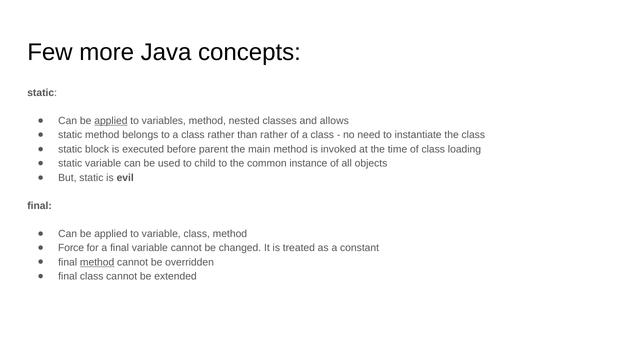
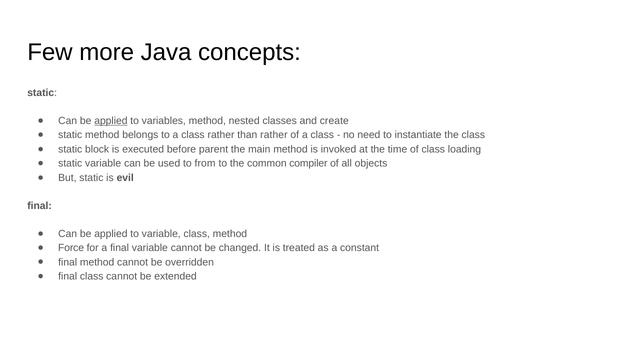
allows: allows -> create (334, 121)
child: child -> from (205, 164)
instance: instance -> compiler (308, 164)
method underline: present -> none (97, 262)
